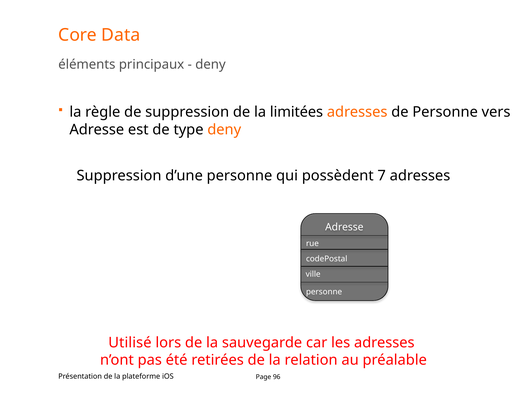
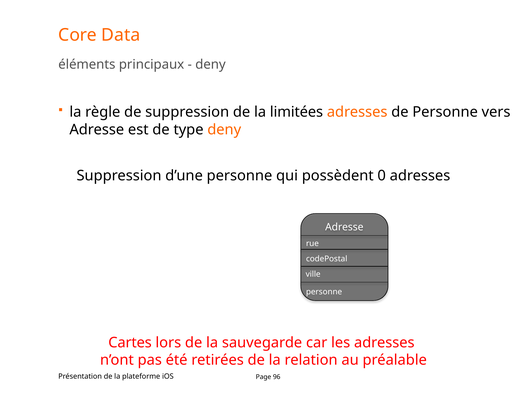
7: 7 -> 0 (382, 176)
Utilisé: Utilisé -> Cartes (130, 343)
